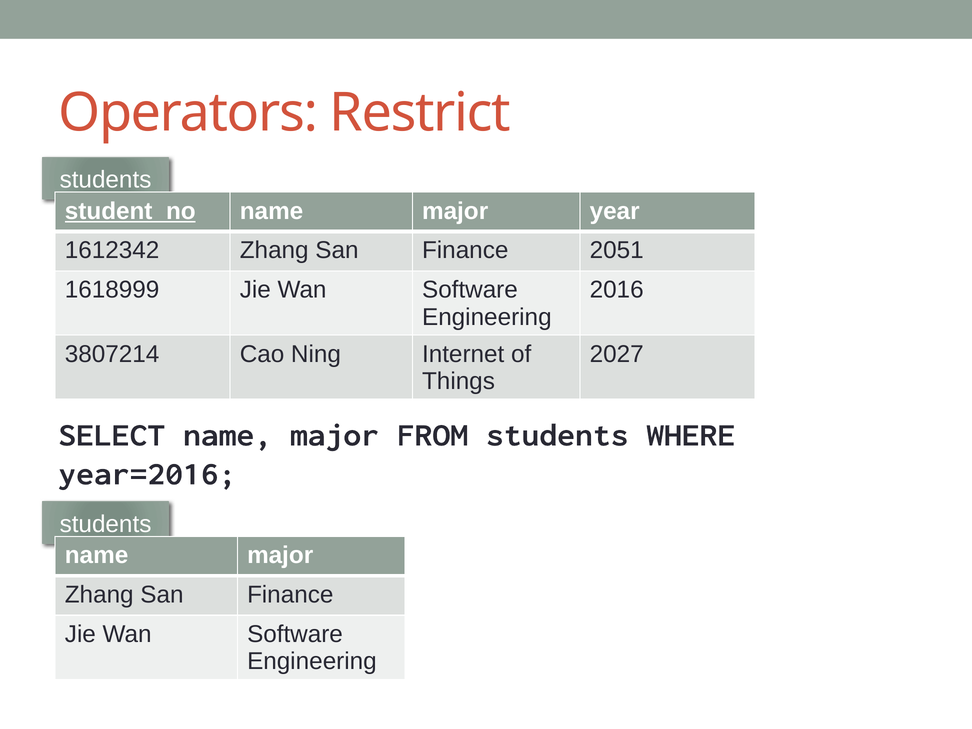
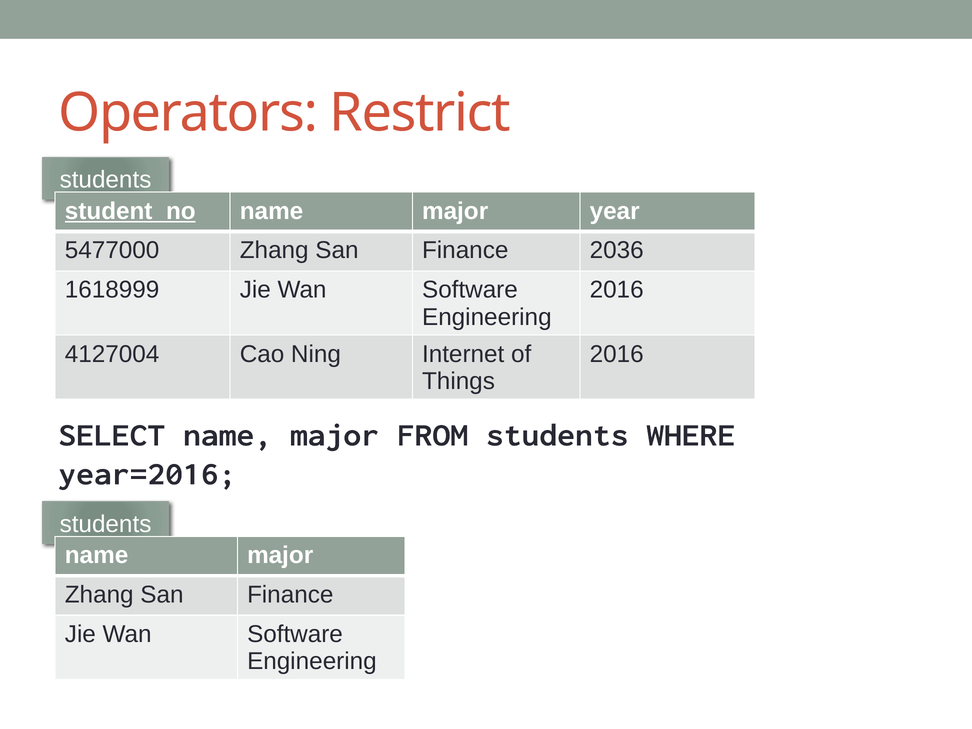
1612342: 1612342 -> 5477000 (112, 250)
2051: 2051 -> 2036 (617, 250)
3807214: 3807214 -> 4127004 (112, 354)
2027: 2027 -> 2016 (617, 354)
